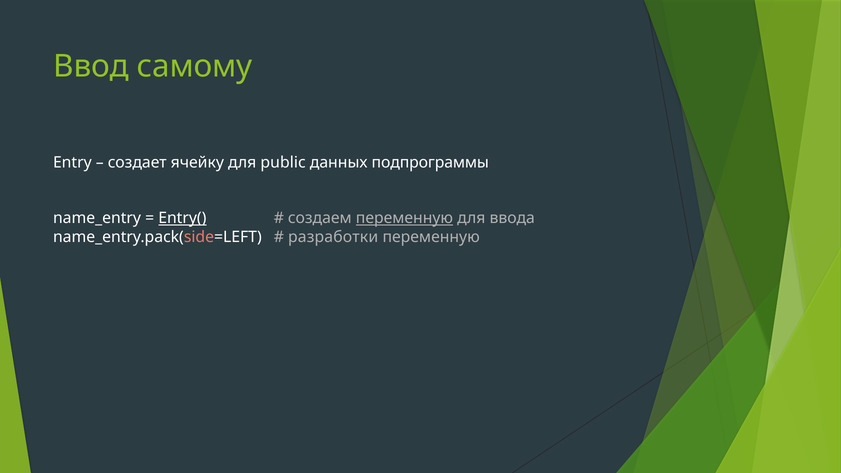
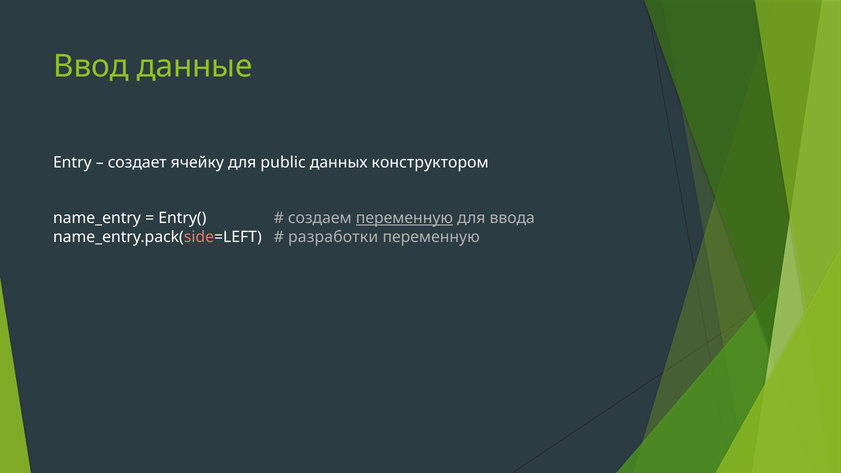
самому: самому -> данные (195, 66)
подпрограммы: подпрограммы -> конструктором (430, 163)
Entry( underline: present -> none (182, 218)
